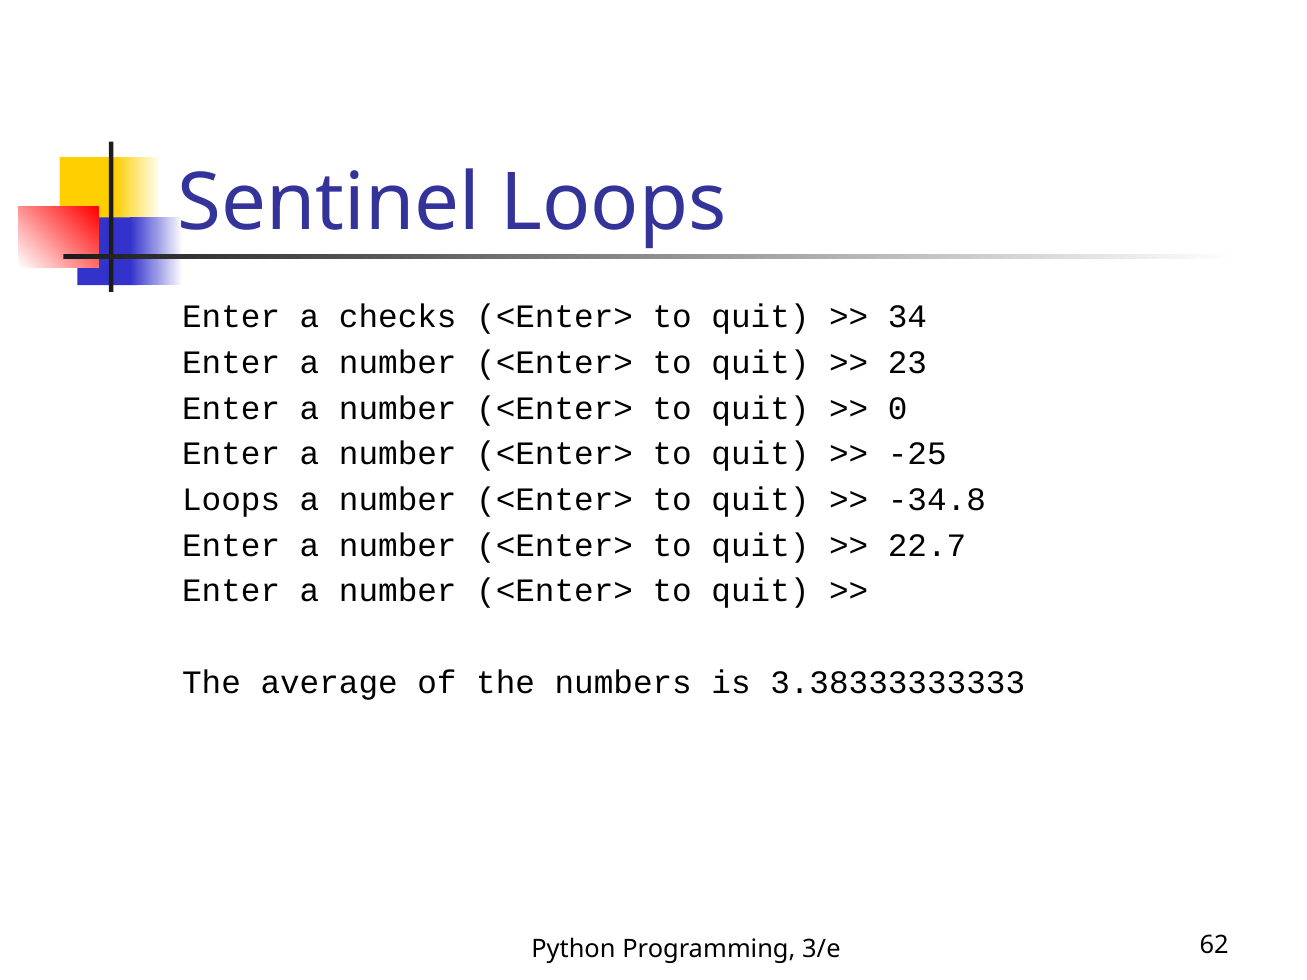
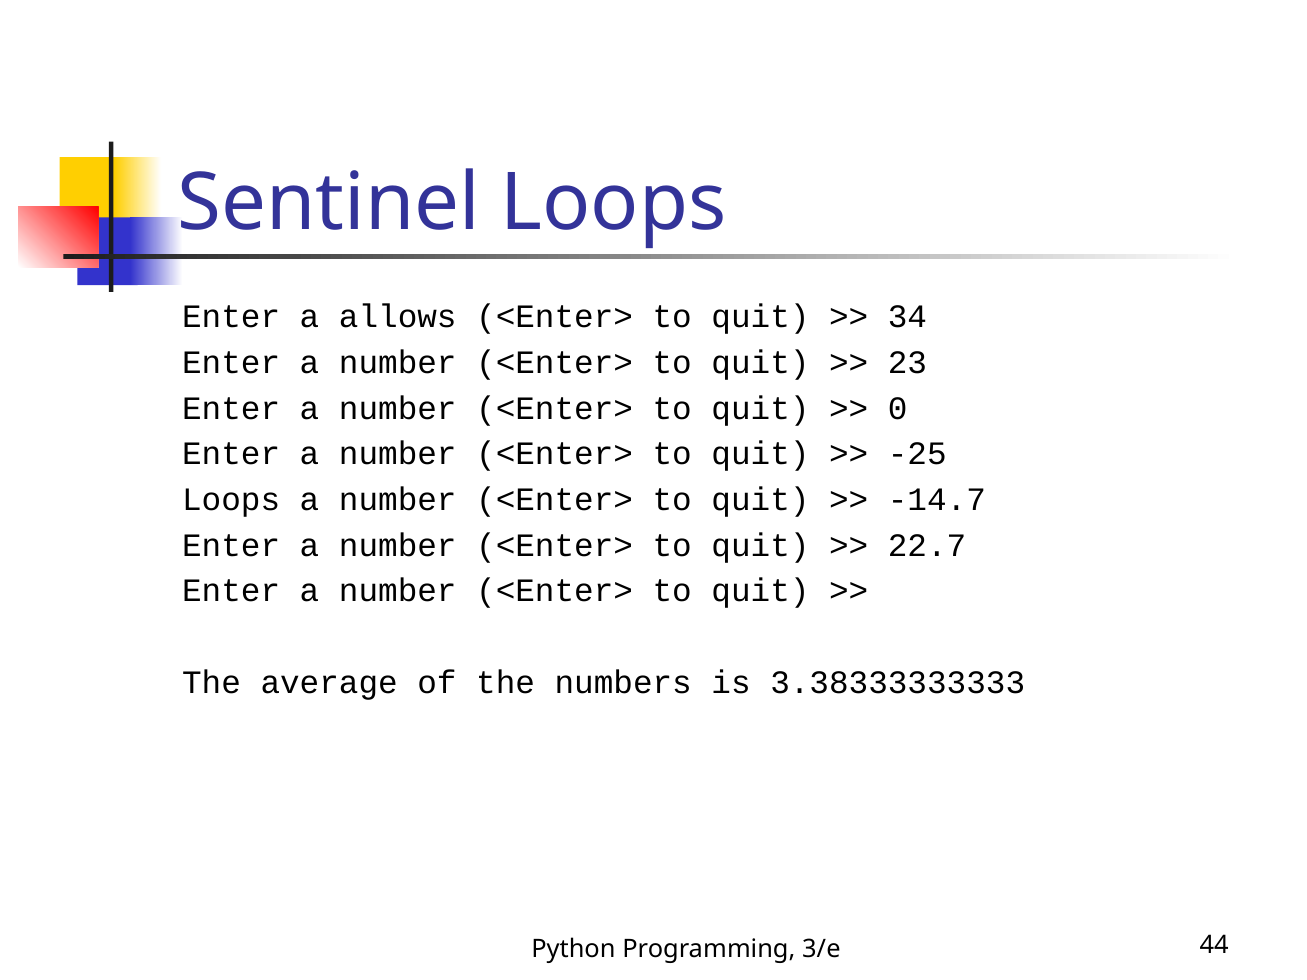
checks: checks -> allows (398, 317)
-34.8: -34.8 -> -14.7 (937, 500)
62: 62 -> 44 (1214, 945)
